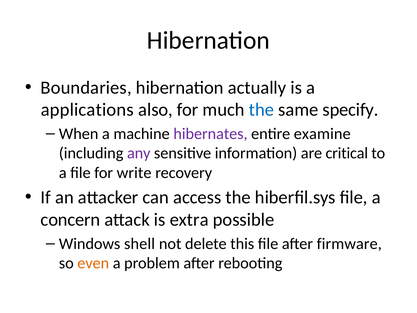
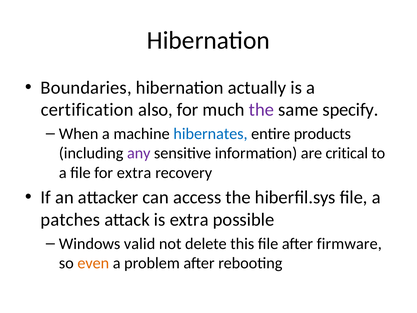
applications: applications -> certification (87, 110)
the colour: blue -> purple (261, 110)
hibernates colour: purple -> blue (210, 134)
examine: examine -> products (322, 134)
for write: write -> extra (134, 173)
concern: concern -> patches (70, 220)
shell: shell -> valid (140, 244)
